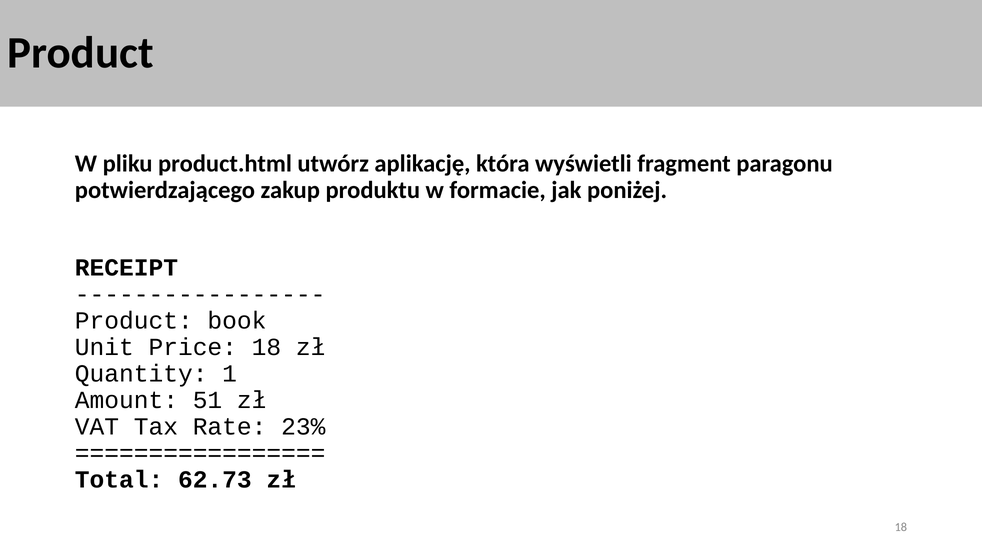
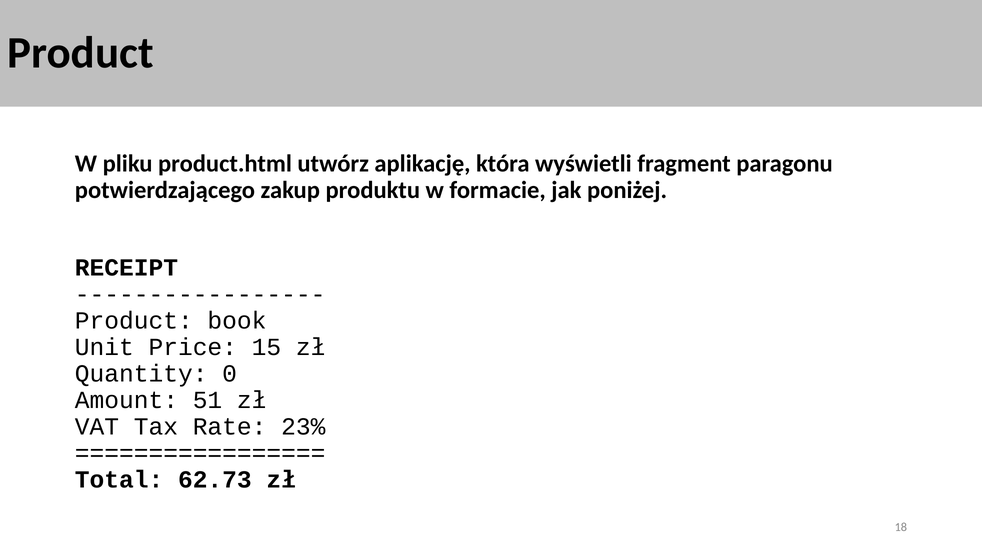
Price 18: 18 -> 15 (266, 347)
1: 1 -> 0 (230, 374)
